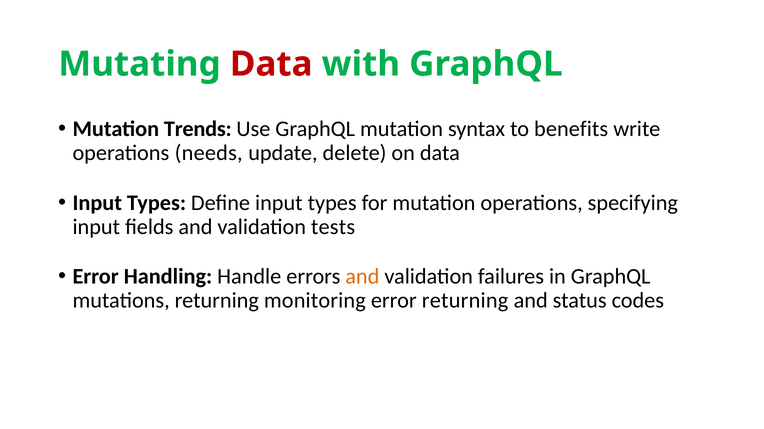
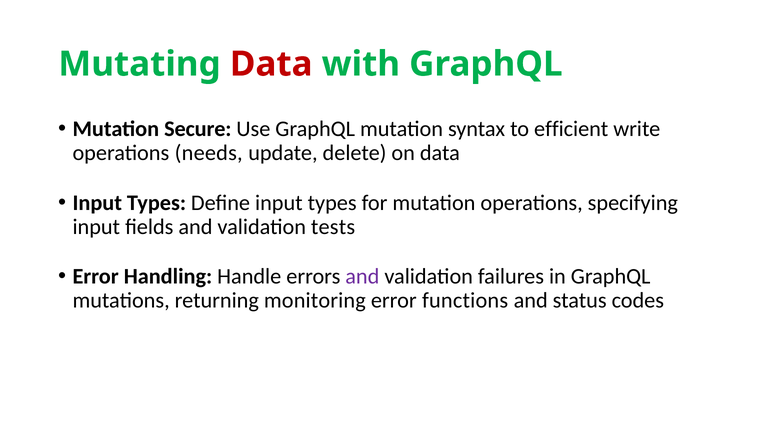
Trends: Trends -> Secure (198, 129)
benefits: benefits -> efficient (571, 129)
and colour: orange -> purple (362, 277)
error returning: returning -> functions (465, 301)
